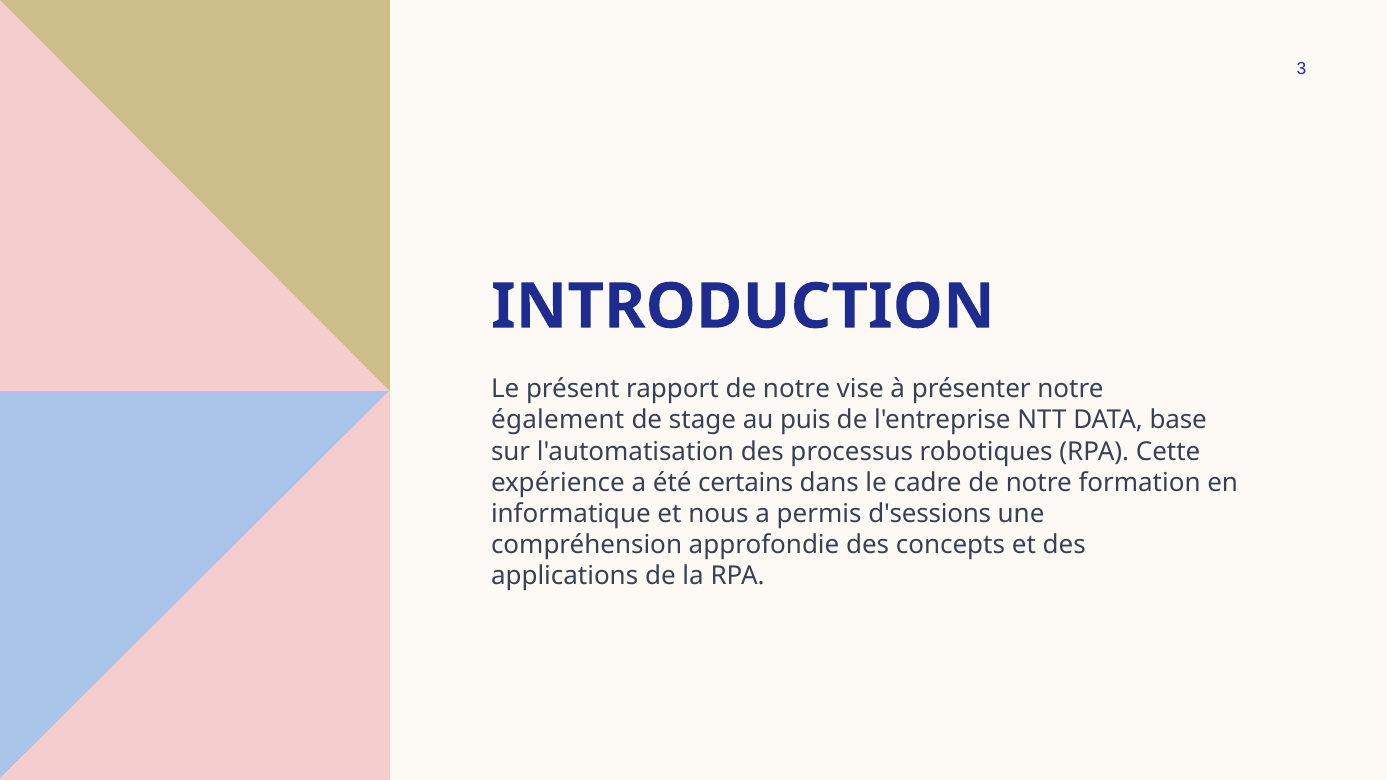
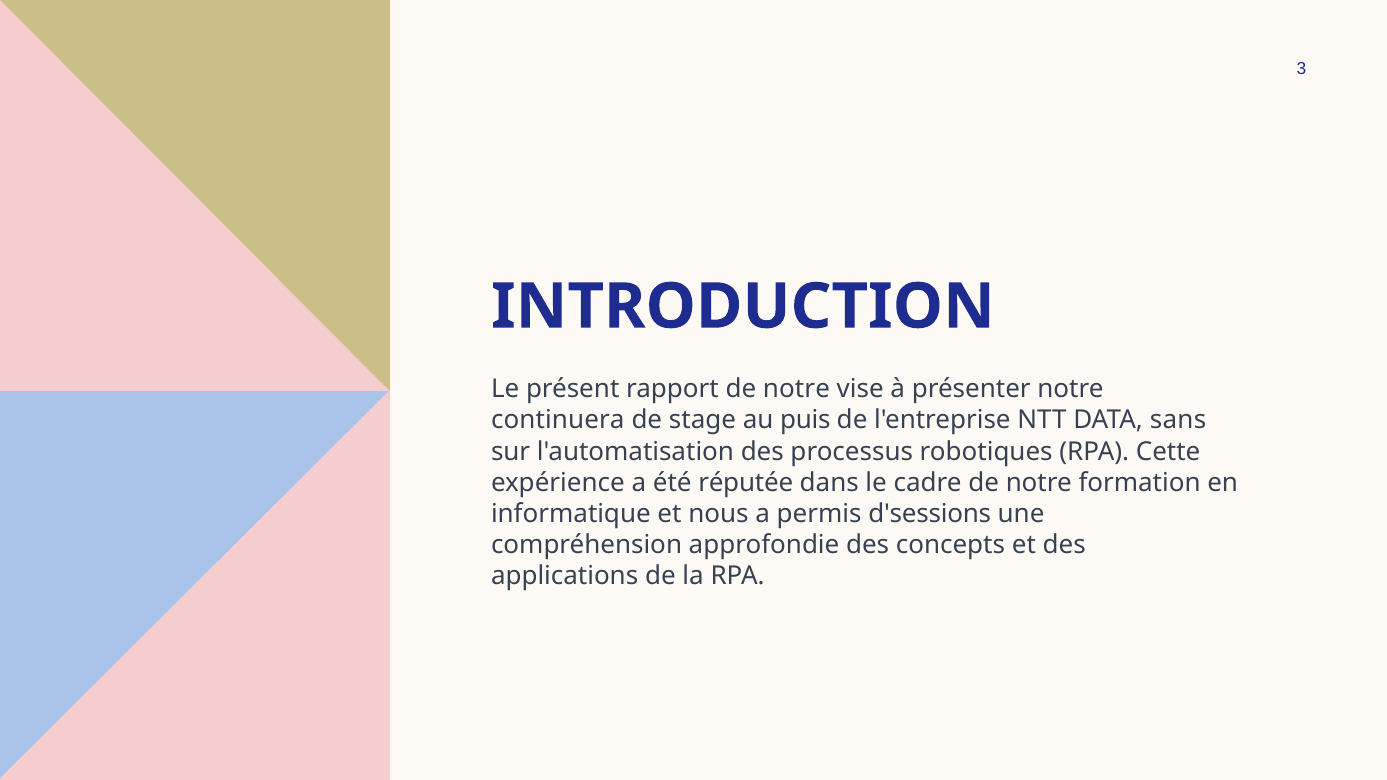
également: également -> continuera (558, 420)
base: base -> sans (1178, 420)
certains: certains -> réputée (746, 483)
